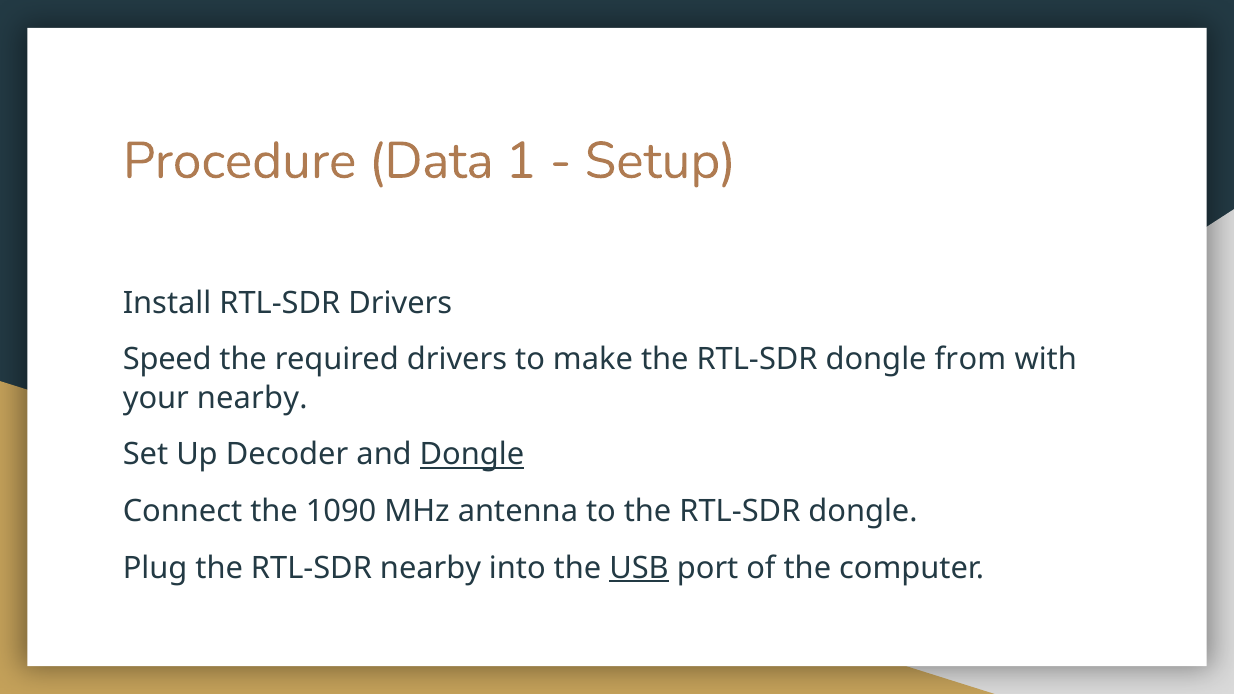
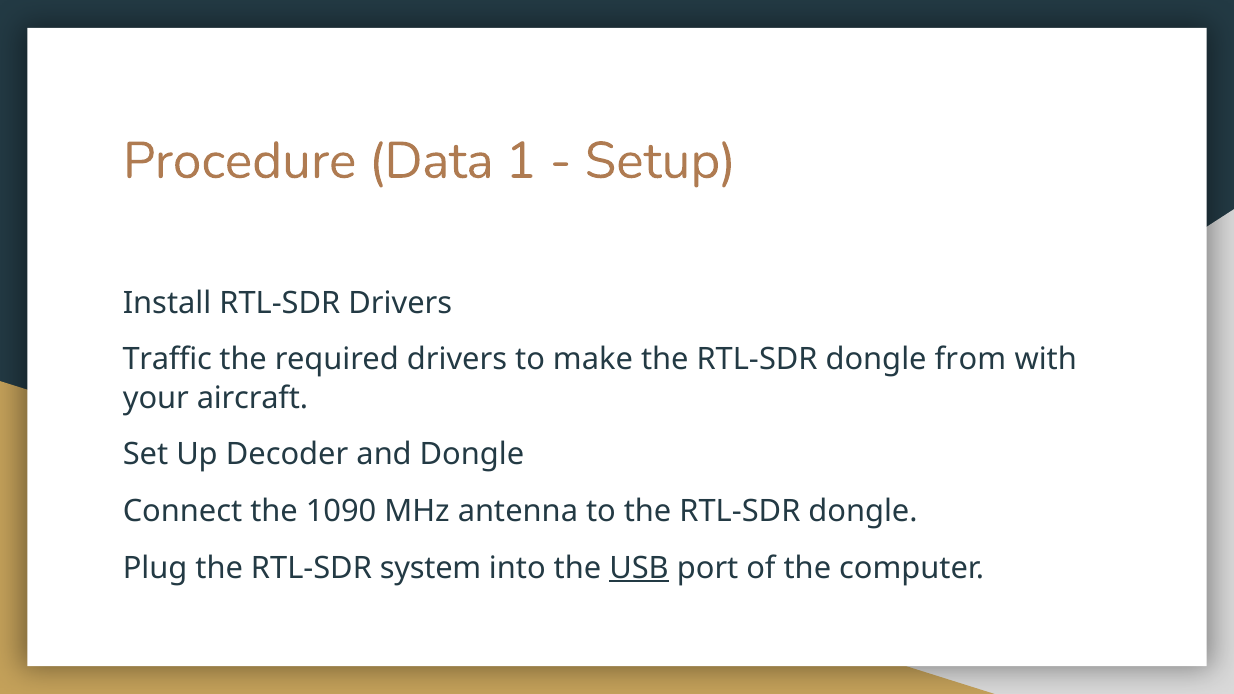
Speed: Speed -> Traffic (167, 360)
your nearby: nearby -> aircraft (252, 398)
Dongle underline: present -> none (472, 455)
RTL-SDR nearby: nearby -> system (431, 568)
